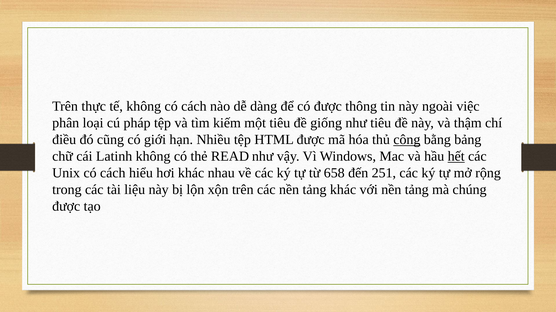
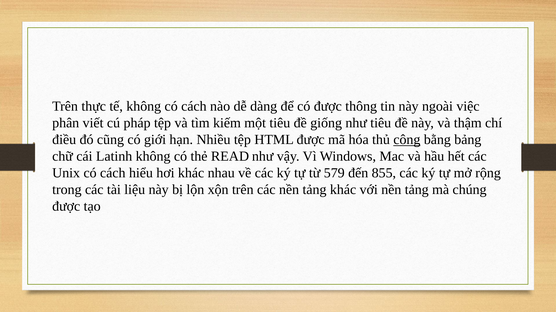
loại: loại -> viết (93, 123)
hết underline: present -> none (456, 157)
658: 658 -> 579 (334, 173)
251: 251 -> 855 (384, 173)
